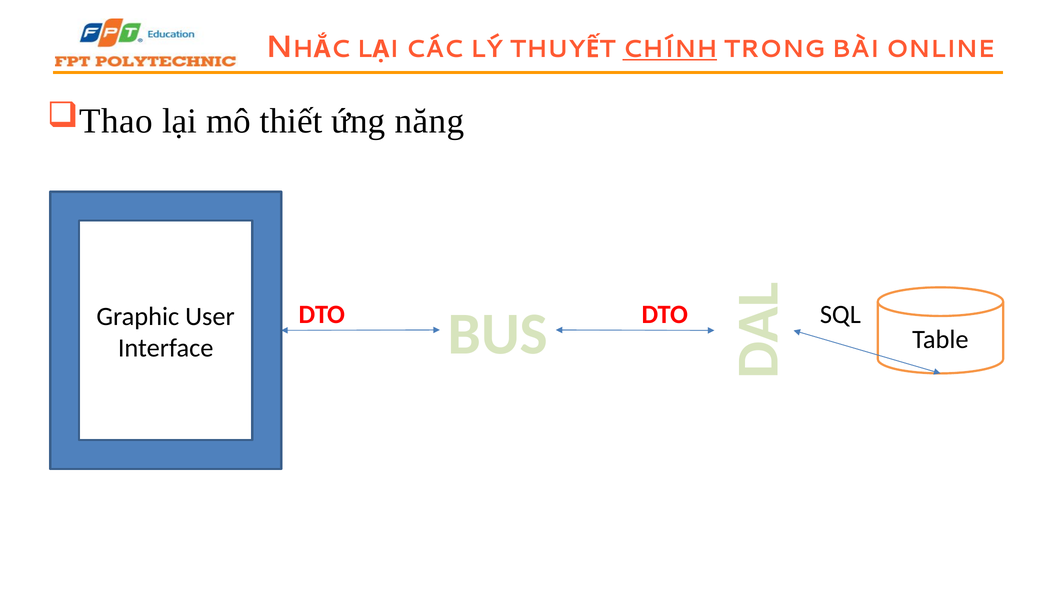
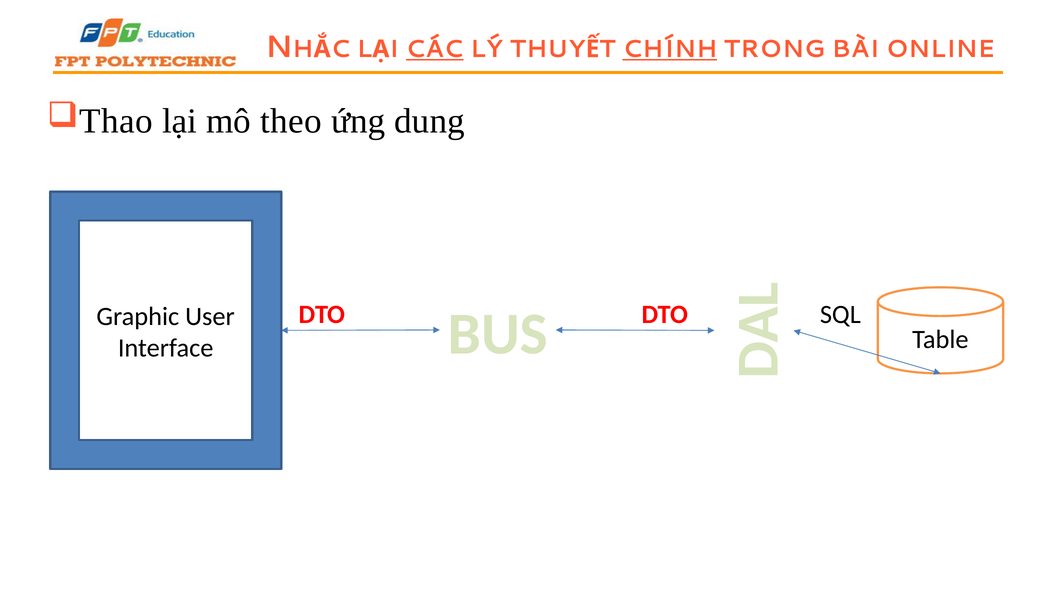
CÁC underline: none -> present (435, 49)
thiết: thiết -> theo (291, 121)
năng: năng -> dung (430, 121)
